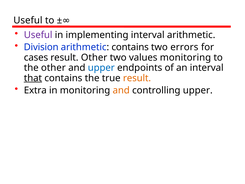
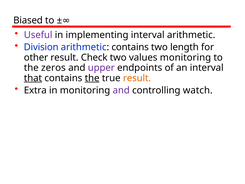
Useful: Useful -> Biased (28, 20)
errors: errors -> length (184, 47)
cases: cases -> other (36, 57)
result Other: Other -> Check (94, 57)
the other: other -> zeros (53, 68)
upper colour: blue -> purple (101, 68)
the underline: none -> present (92, 78)
and colour: orange -> purple (121, 90)
controlling upper: upper -> watch (198, 90)
